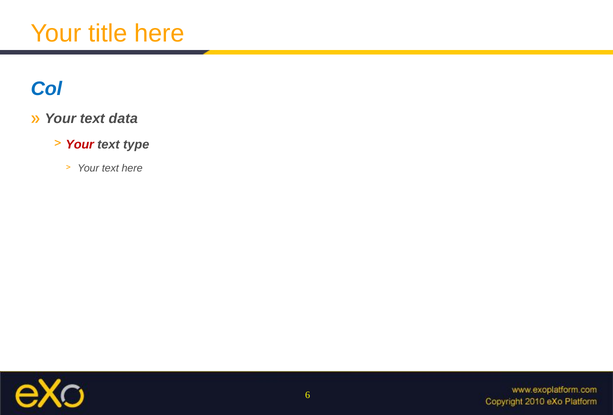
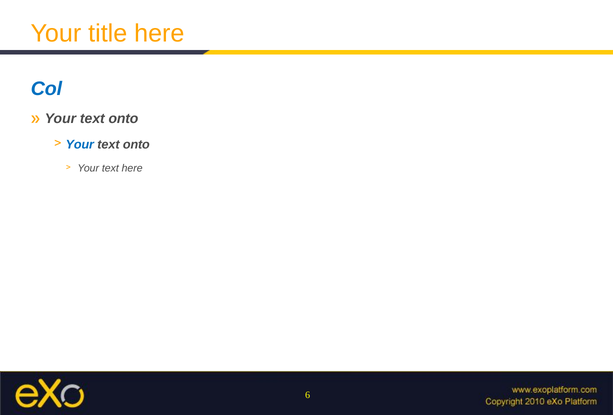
data: data -> onto (123, 119)
Your colour: red -> blue (80, 145)
type: type -> onto (136, 145)
